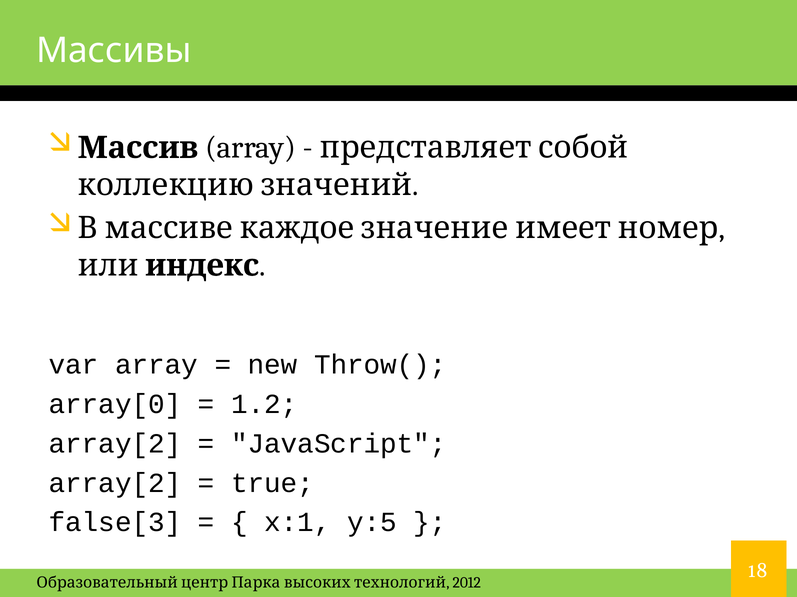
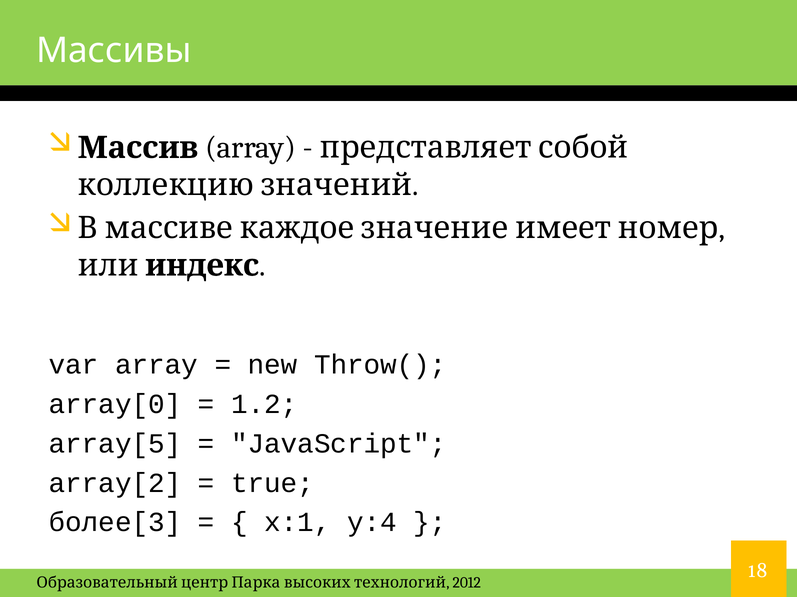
array[2: array[2 -> array[5 (115, 444)
false[3: false[3 -> более[3 (115, 523)
y:5: y:5 -> y:4 (372, 523)
